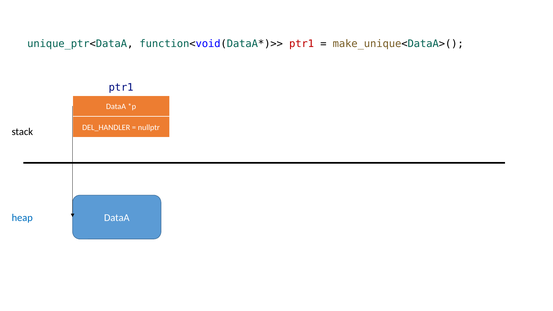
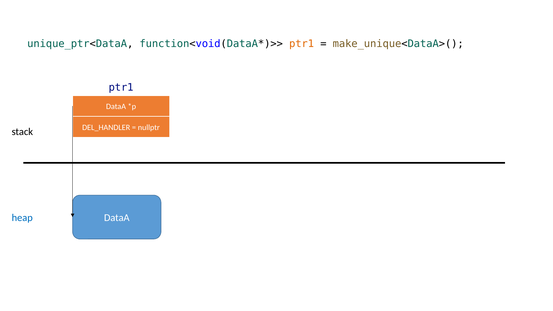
ptr1 colour: red -> orange (302, 44)
